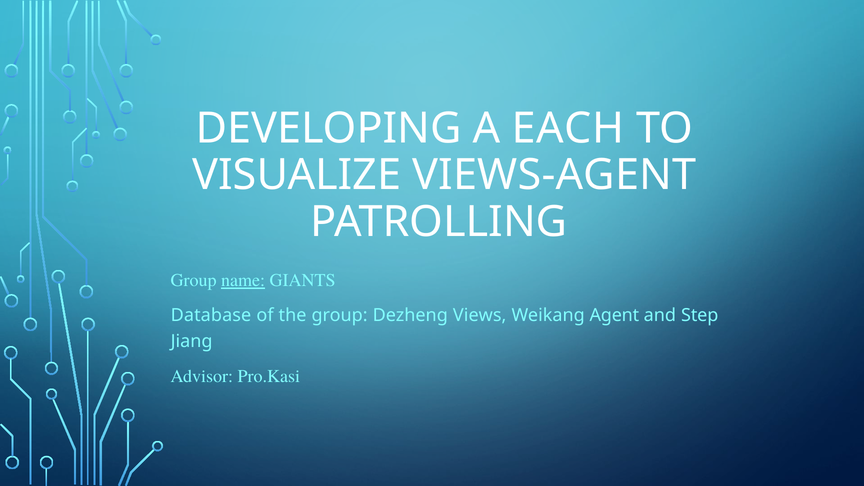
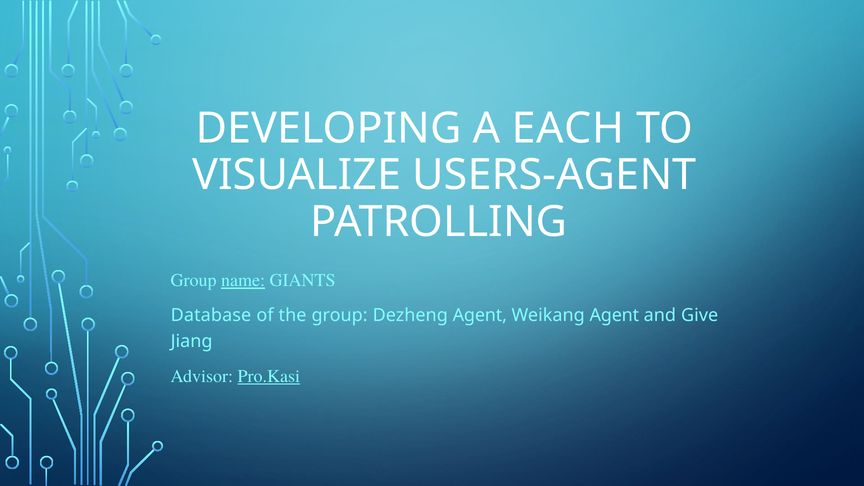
VIEWS-AGENT: VIEWS-AGENT -> USERS-AGENT (554, 175)
Dezheng Views: Views -> Agent (480, 315)
Step: Step -> Give (700, 315)
Pro.Kasi underline: none -> present (269, 376)
